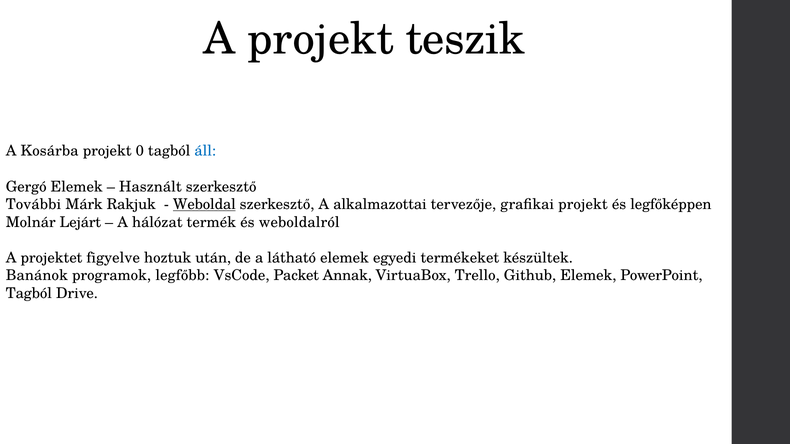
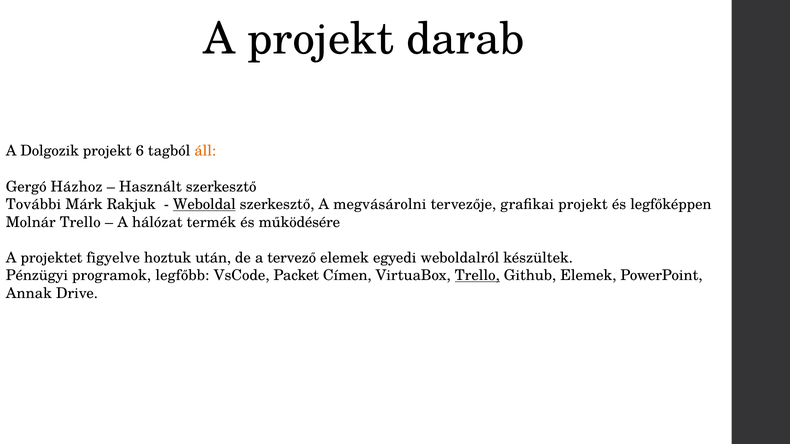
teszik: teszik -> darab (465, 39)
Kosárba: Kosárba -> Dolgozik (50, 151)
0: 0 -> 6 (140, 151)
áll colour: blue -> orange (205, 151)
Gergó Elemek: Elemek -> Házhoz (77, 187)
alkalmazottai: alkalmazottai -> megvásárolni (380, 205)
Molnár Lejárt: Lejárt -> Trello (80, 222)
weboldalról: weboldalról -> működésére (299, 222)
látható: látható -> tervező (292, 258)
termékeket: termékeket -> weboldalról (460, 258)
Banánok: Banánok -> Pénzügyi (37, 276)
Annak: Annak -> Címen (347, 276)
Trello underline: none -> present (477, 276)
Tagból: Tagból -> Annak (29, 293)
